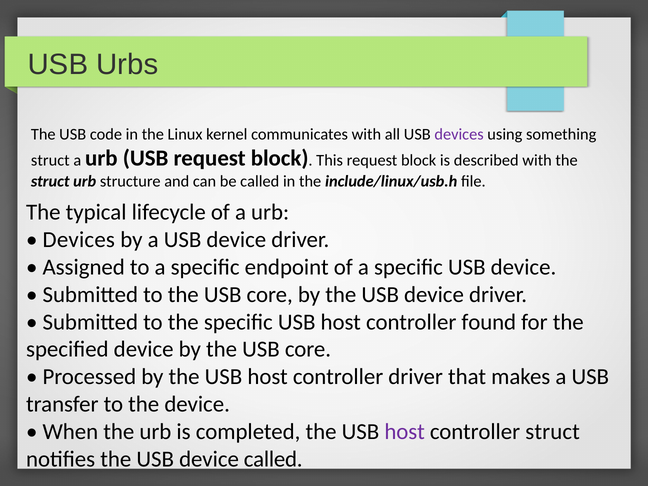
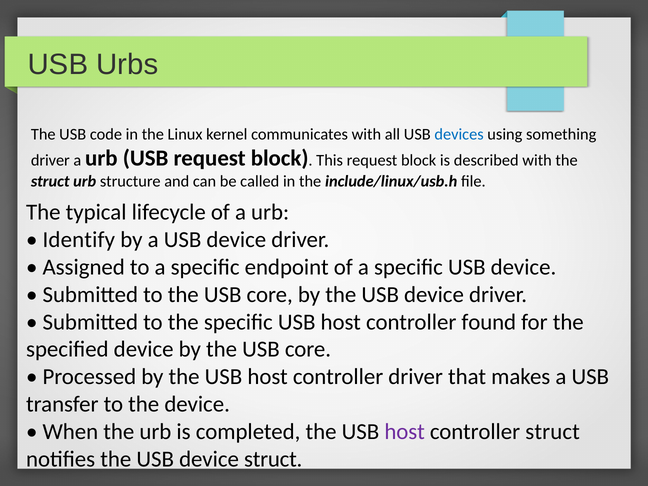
devices colour: purple -> blue (459, 134)
struct: struct -> driver (50, 160)
Devices: Devices -> Identify (79, 240)
device called: called -> struct (273, 459)
